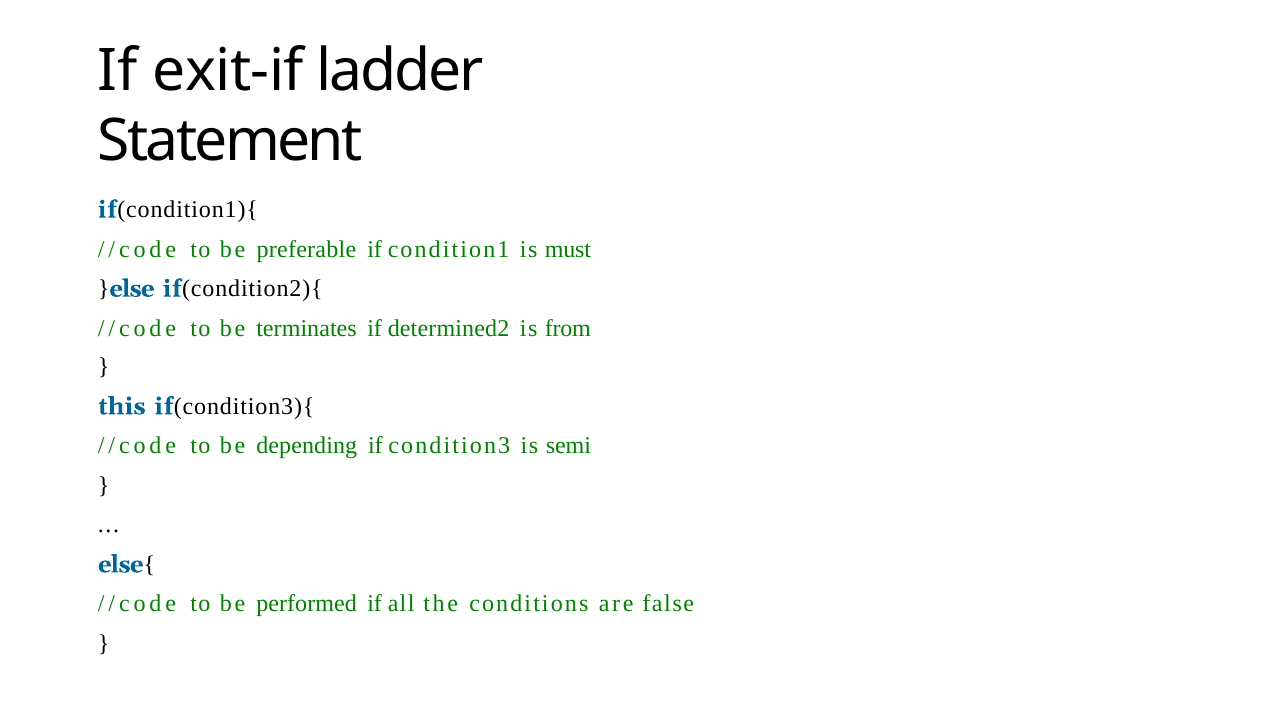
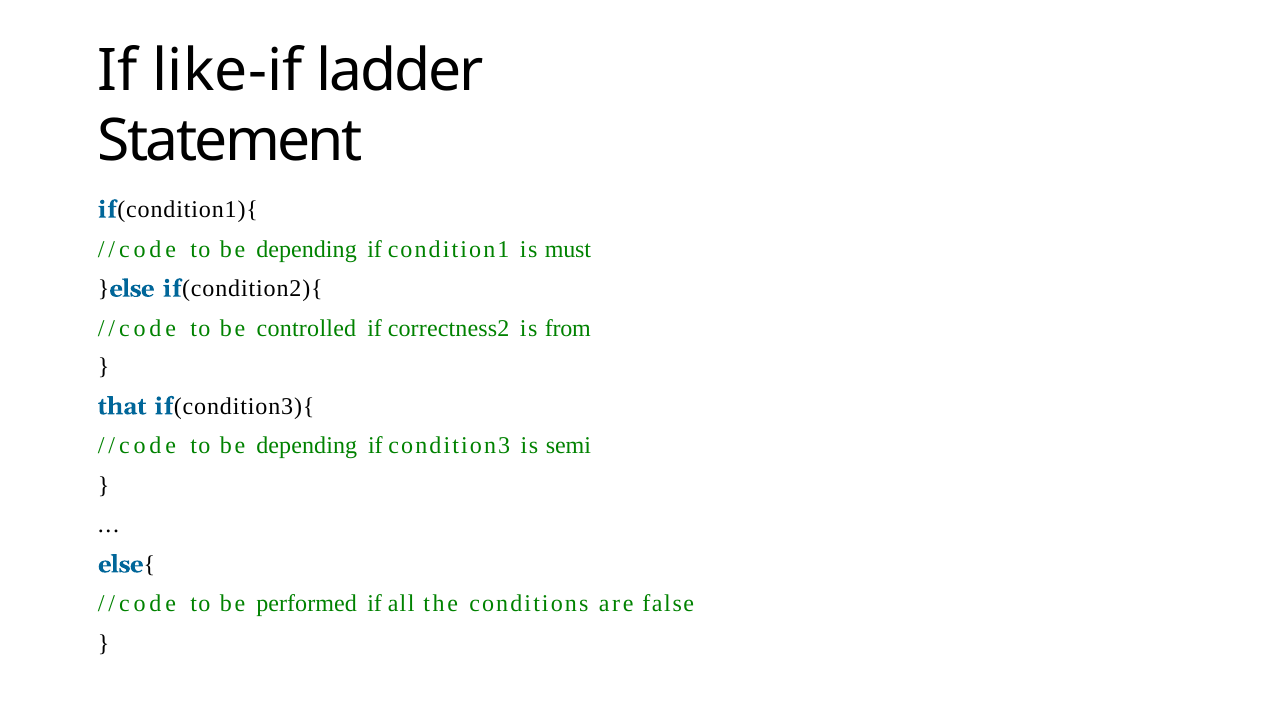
exit-if: exit-if -> like-if (228, 71)
preferable: preferable -> depending (307, 249)
terminates: terminates -> controlled (306, 328)
determined2: determined2 -> correctness2 (449, 328)
this: this -> that (122, 406)
